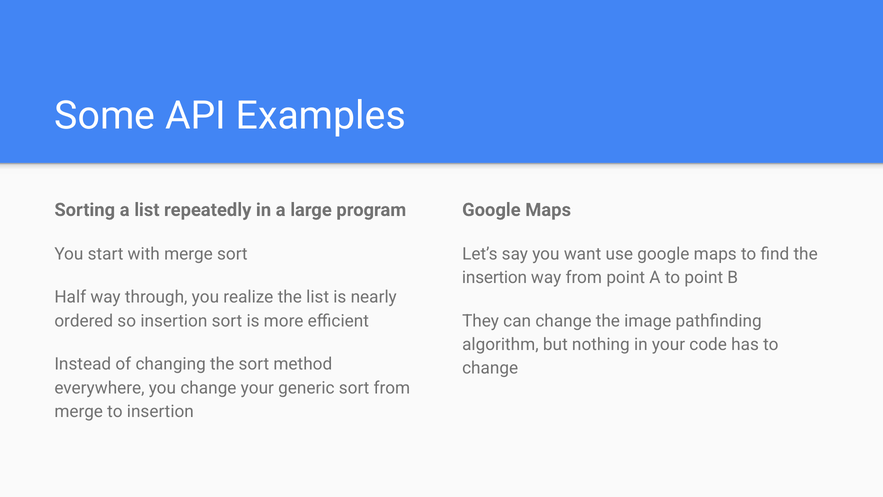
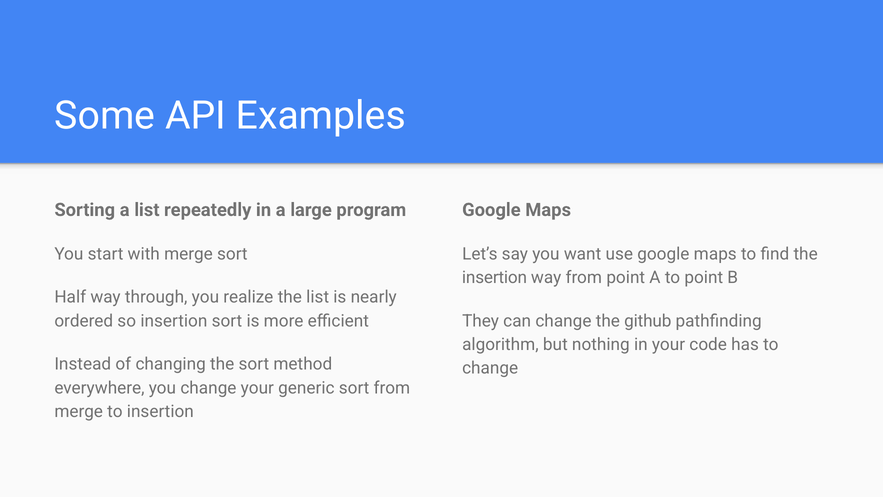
image: image -> github (648, 321)
